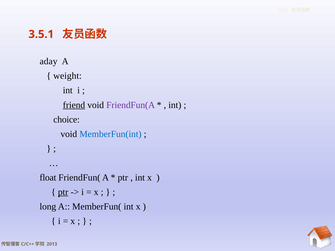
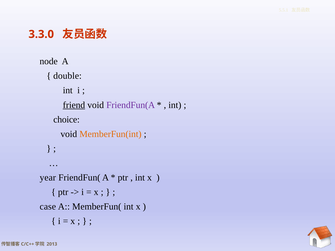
3.5.1: 3.5.1 -> 3.3.0 (41, 34)
aday: aday -> node (49, 61)
weight: weight -> double (67, 76)
MemberFun(int colour: blue -> orange (110, 134)
float: float -> year (48, 178)
ptr underline: present -> none (63, 192)
long: long -> case (48, 207)
